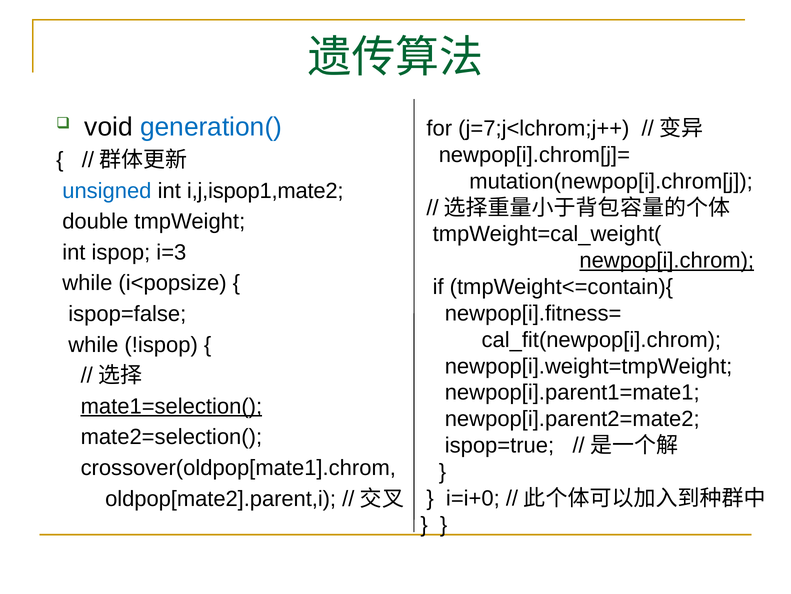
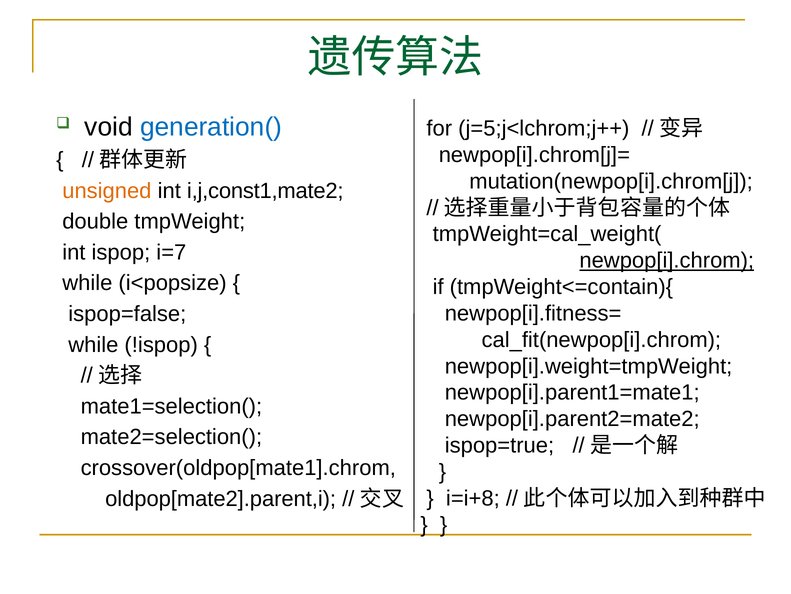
j=7;j<lchrom;j++: j=7;j<lchrom;j++ -> j=5;j<lchrom;j++ (544, 128)
unsigned colour: blue -> orange (107, 191)
i,j,ispop1,mate2: i,j,ispop1,mate2 -> i,j,const1,mate2 (265, 191)
i=3: i=3 -> i=7 (171, 252)
mate1=selection( underline: present -> none (171, 406)
i=i+0: i=i+0 -> i=i+8 (473, 498)
